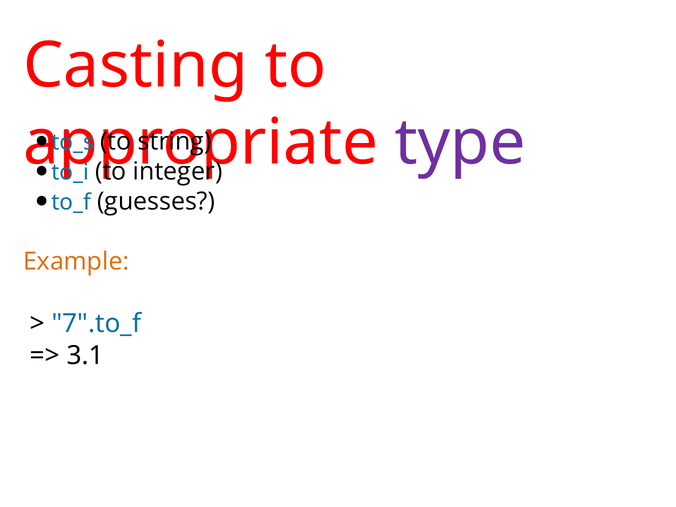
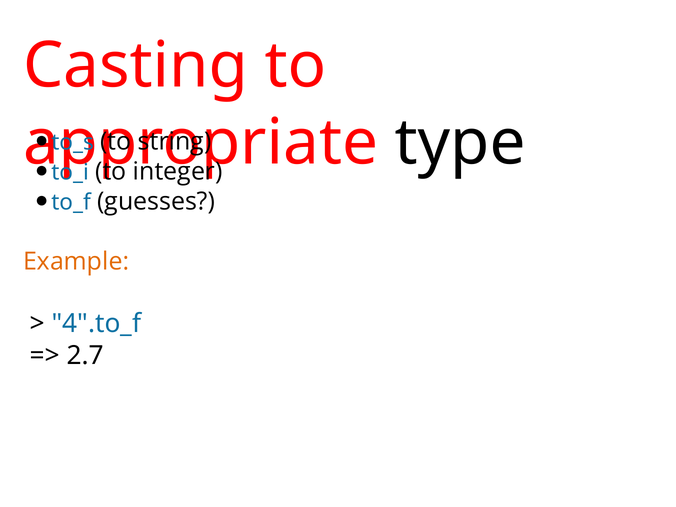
type colour: purple -> black (460, 143)
7".to_f: 7".to_f -> 4".to_f (96, 324)
3.1: 3.1 -> 2.7 (85, 355)
